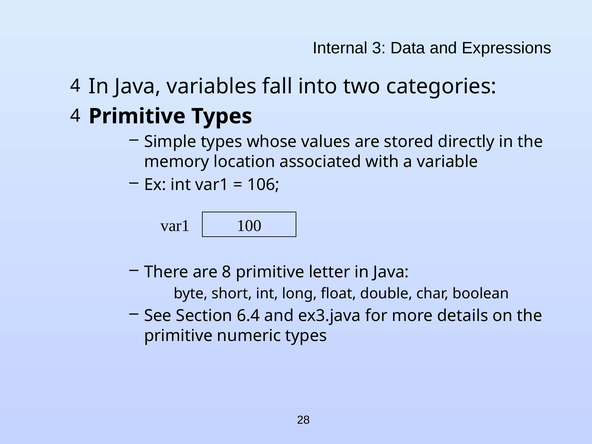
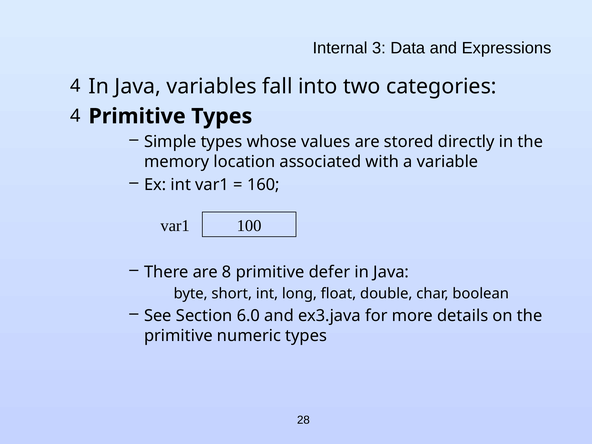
106: 106 -> 160 (263, 185)
letter: letter -> defer (329, 272)
6.4: 6.4 -> 6.0 (248, 316)
